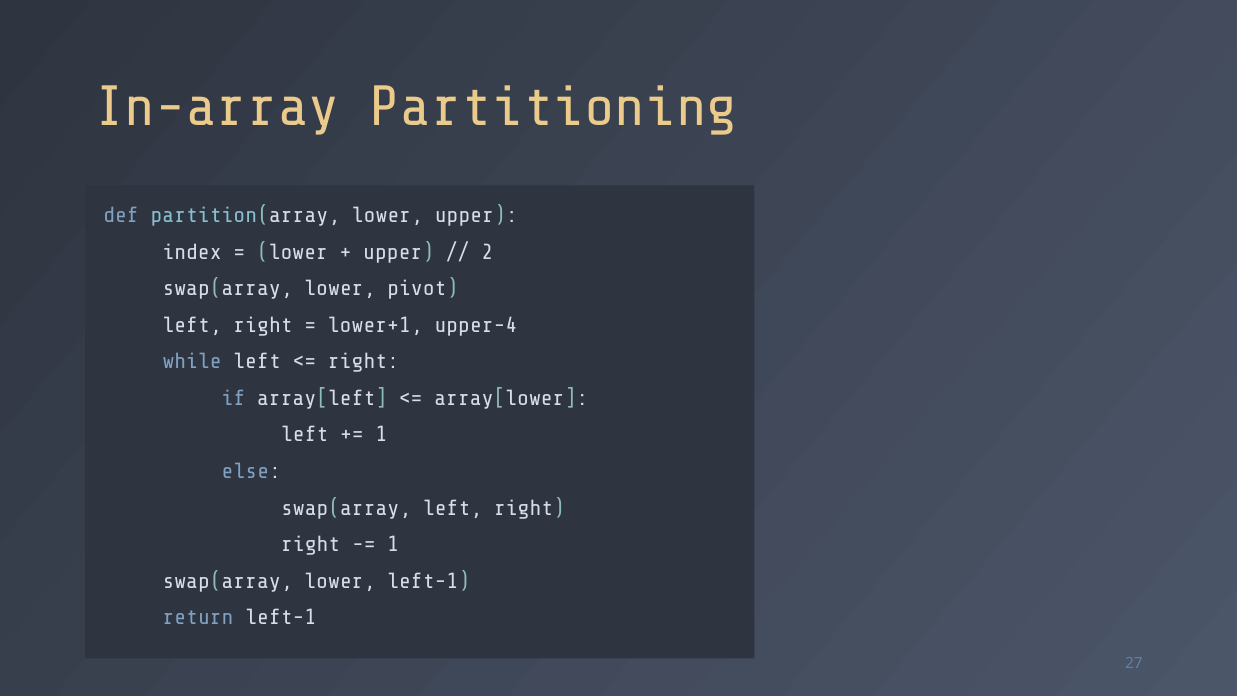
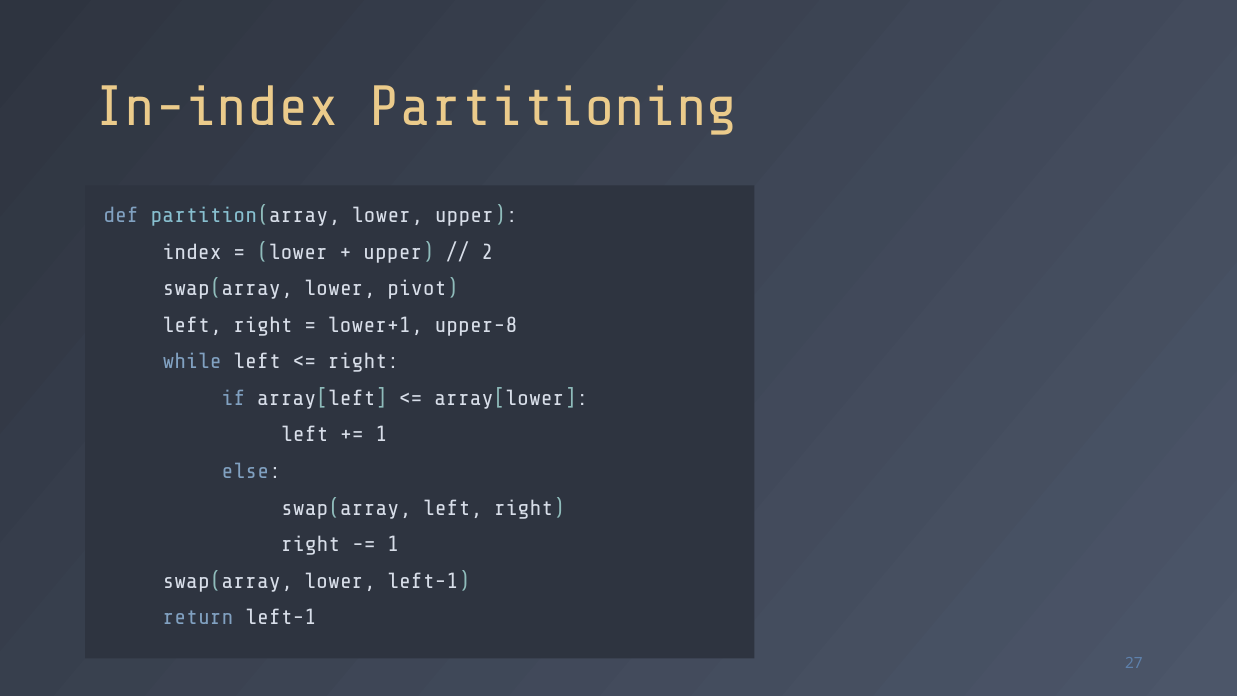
In-array: In-array -> In-index (217, 107)
upper-4: upper-4 -> upper-8 (476, 325)
